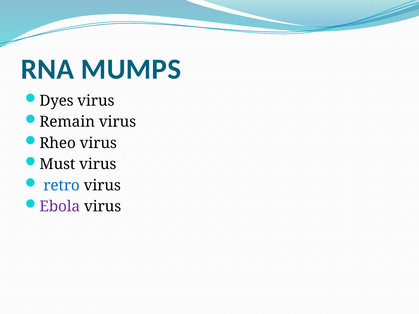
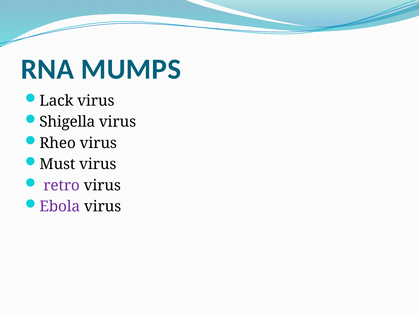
Dyes: Dyes -> Lack (56, 101)
Remain: Remain -> Shigella (67, 122)
retro colour: blue -> purple (62, 186)
